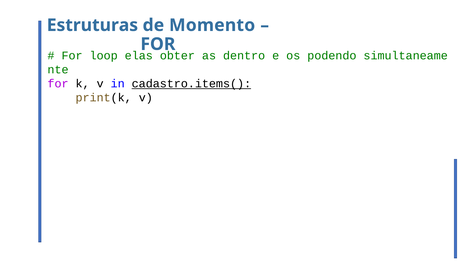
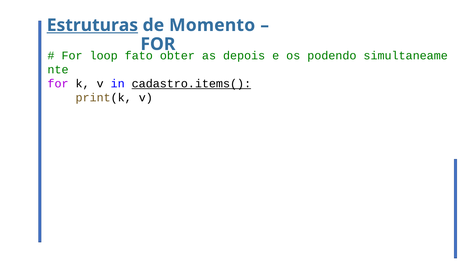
Estruturas underline: none -> present (92, 25)
elas: elas -> fato (139, 56)
dentro: dentro -> depois (244, 56)
